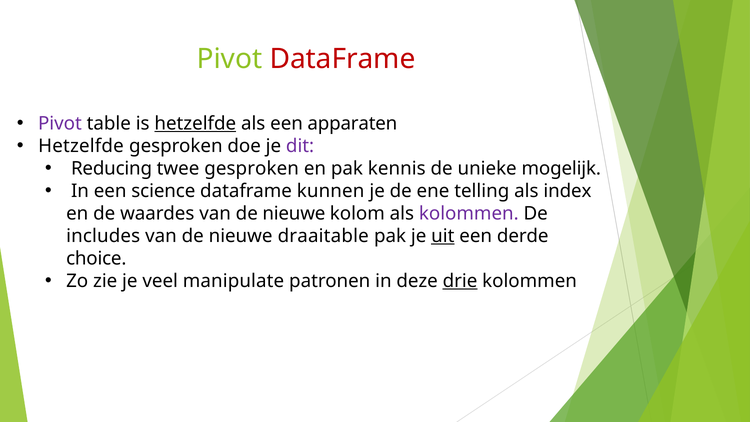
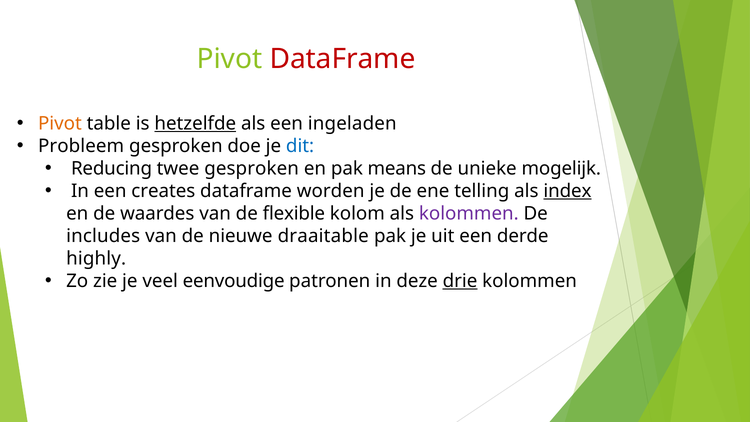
Pivot colour: purple -> orange (60, 123)
apparaten: apparaten -> ingeladen (352, 123)
Hetzelfde: Hetzelfde -> Probleem (81, 146)
dit colour: purple -> blue (300, 146)
kennis: kennis -> means (397, 168)
science: science -> creates (163, 191)
kunnen: kunnen -> worden (331, 191)
index underline: none -> present (567, 191)
waardes van de nieuwe: nieuwe -> flexible (294, 213)
uit underline: present -> none (443, 236)
choice: choice -> highly (96, 258)
manipulate: manipulate -> eenvoudige (234, 281)
